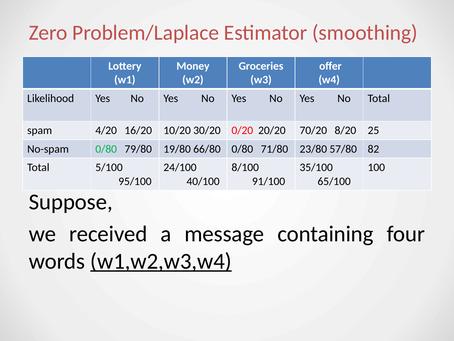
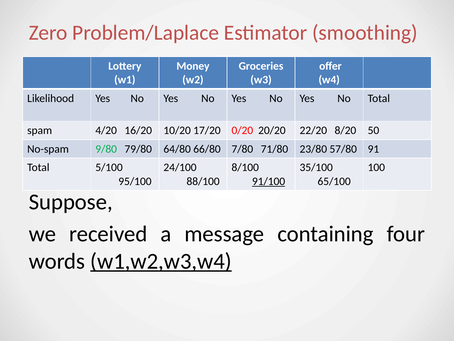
30/20: 30/20 -> 17/20 (207, 130)
70/20: 70/20 -> 22/20 (313, 130)
25: 25 -> 50 (373, 130)
No-spam 0/80: 0/80 -> 9/80 (106, 149)
19/80: 19/80 -> 64/80 (177, 149)
66/80 0/80: 0/80 -> 7/80 (242, 149)
82: 82 -> 91 (373, 149)
40/100: 40/100 -> 88/100 (203, 181)
91/100 underline: none -> present (269, 181)
